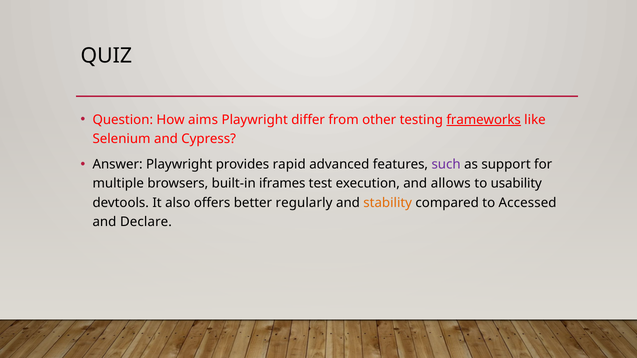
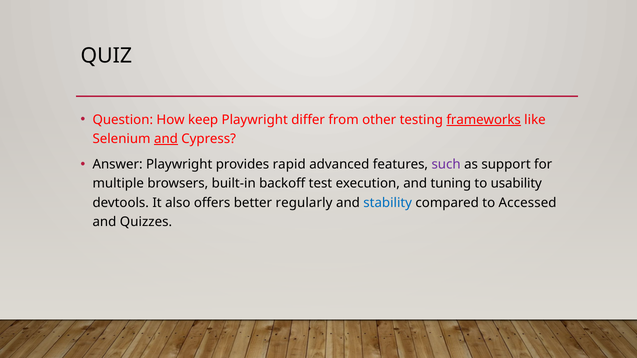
aims: aims -> keep (203, 120)
and underline: none -> present (166, 139)
iframes: iframes -> backoff (282, 184)
allows: allows -> tuning (451, 184)
stability colour: orange -> blue (388, 203)
Declare: Declare -> Quizzes (146, 222)
